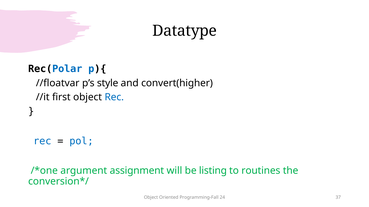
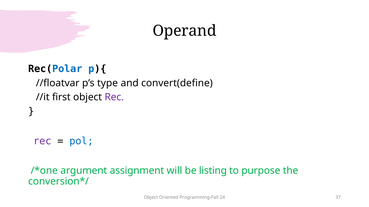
Datatype: Datatype -> Operand (185, 31)
style: style -> type (108, 83)
convert(higher: convert(higher -> convert(define (177, 83)
Rec colour: blue -> purple (114, 97)
rec colour: blue -> purple (42, 141)
routines: routines -> purpose (261, 171)
